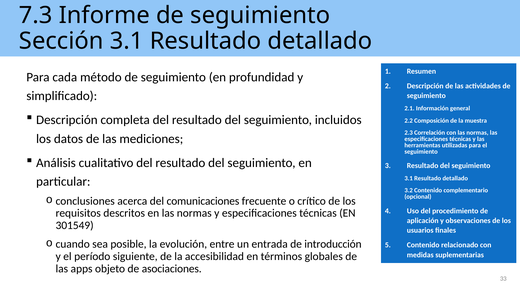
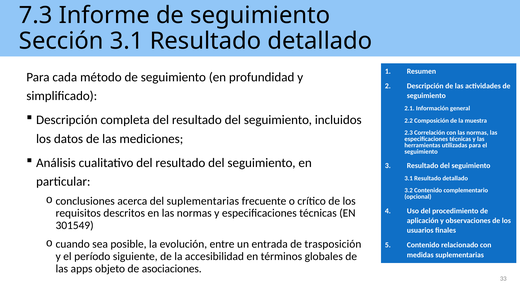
del comunicaciones: comunicaciones -> suplementarias (203, 201)
introducción: introducción -> trasposición (333, 245)
